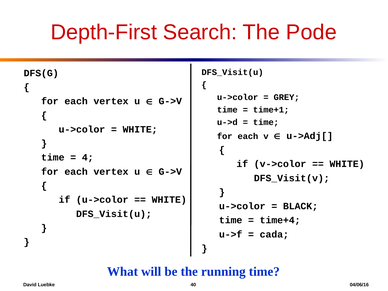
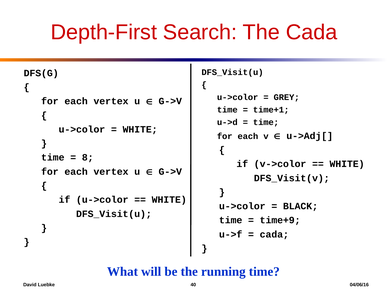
The Pode: Pode -> Cada (312, 32)
4: 4 -> 8 (88, 158)
time+4: time+4 -> time+9 (280, 220)
